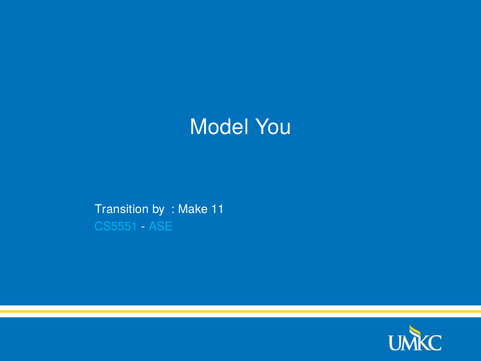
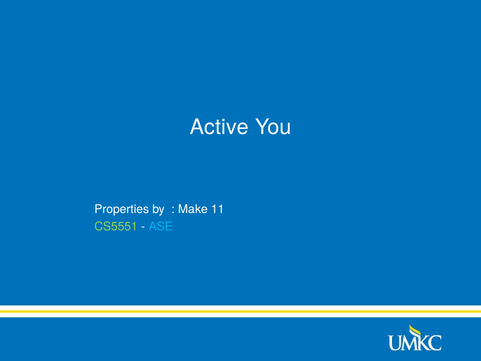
Model: Model -> Active (219, 127)
Transition: Transition -> Properties (122, 209)
CS5551 colour: light blue -> light green (116, 226)
